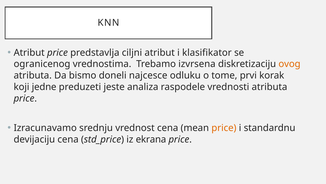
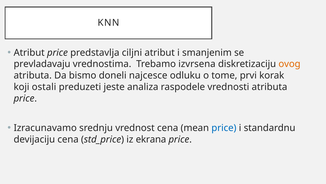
klasifikator: klasifikator -> smanjenim (207, 52)
ogranicenog: ogranicenog -> prevladavaju (42, 64)
jedne: jedne -> ostali (44, 87)
price colour: orange -> blue (224, 128)
